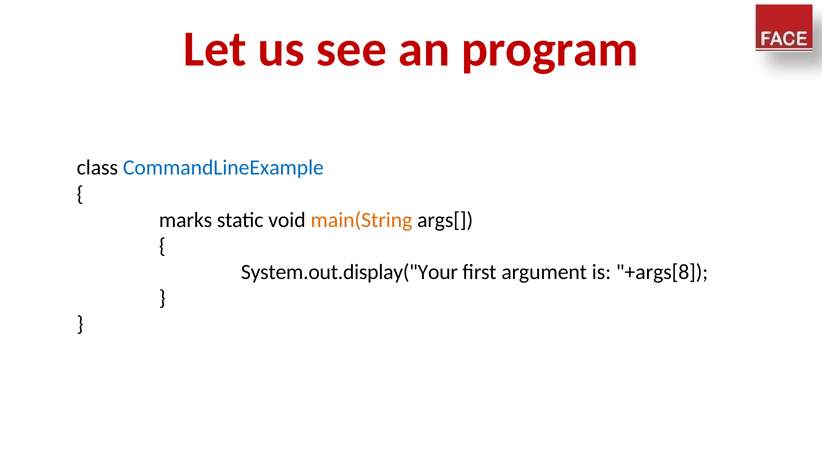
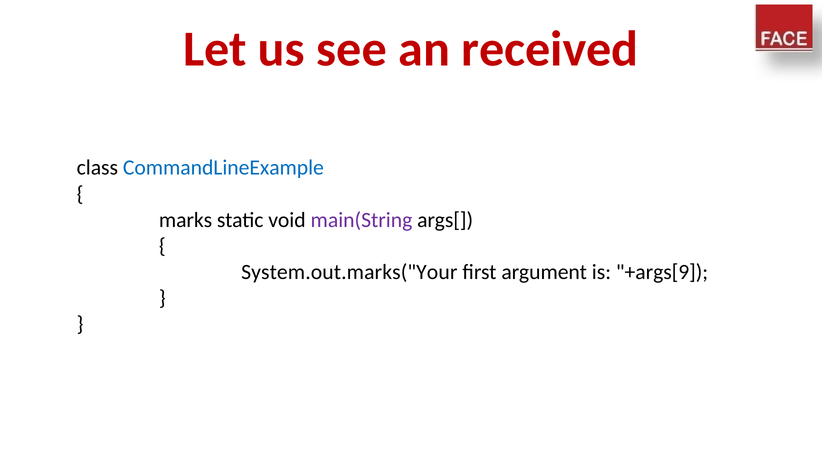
program: program -> received (550, 49)
main(String colour: orange -> purple (361, 220)
System.out.display("Your: System.out.display("Your -> System.out.marks("Your (349, 272)
+args[8: +args[8 -> +args[9 (662, 272)
